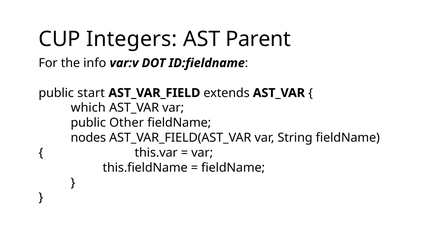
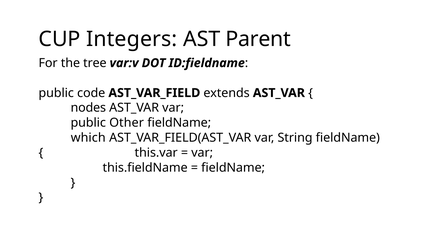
info: info -> tree (95, 63)
start: start -> code (91, 93)
which: which -> nodes (88, 108)
nodes: nodes -> which (88, 138)
